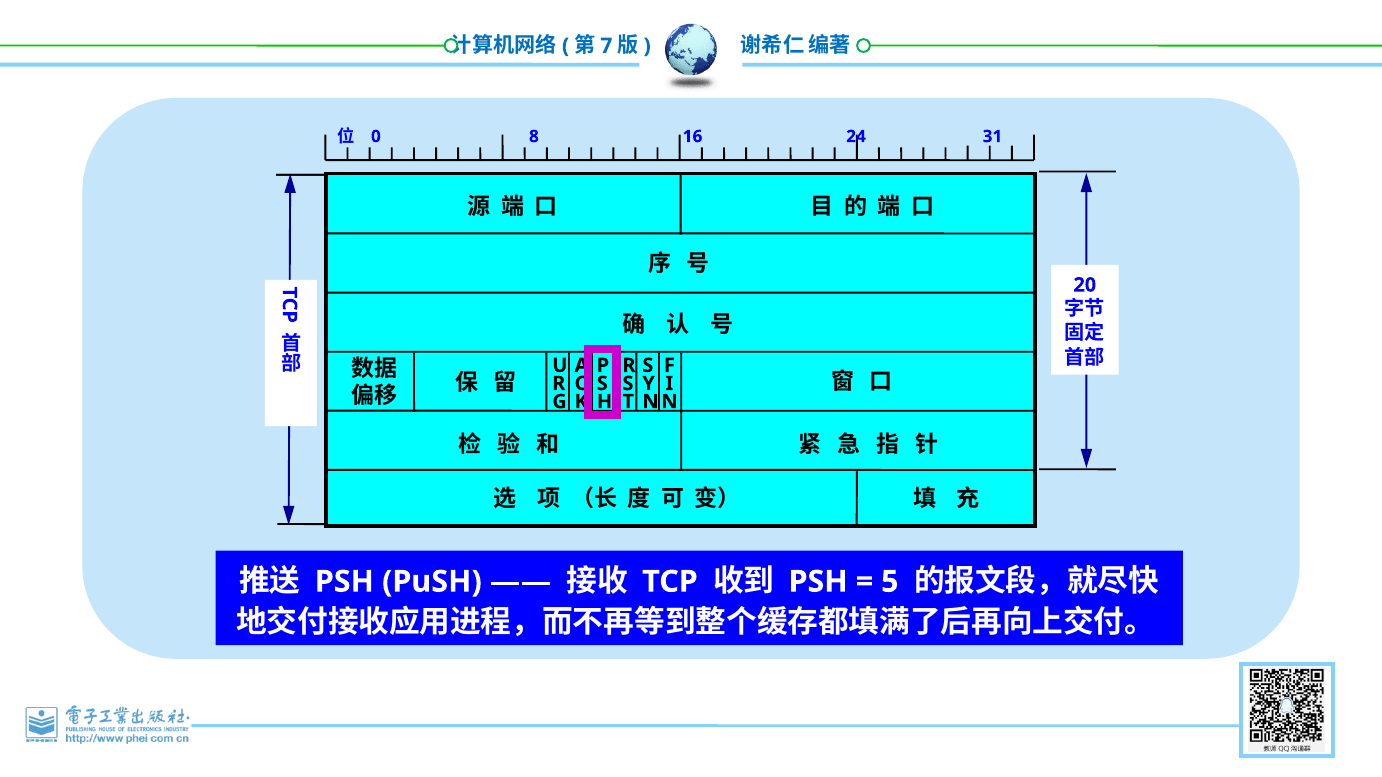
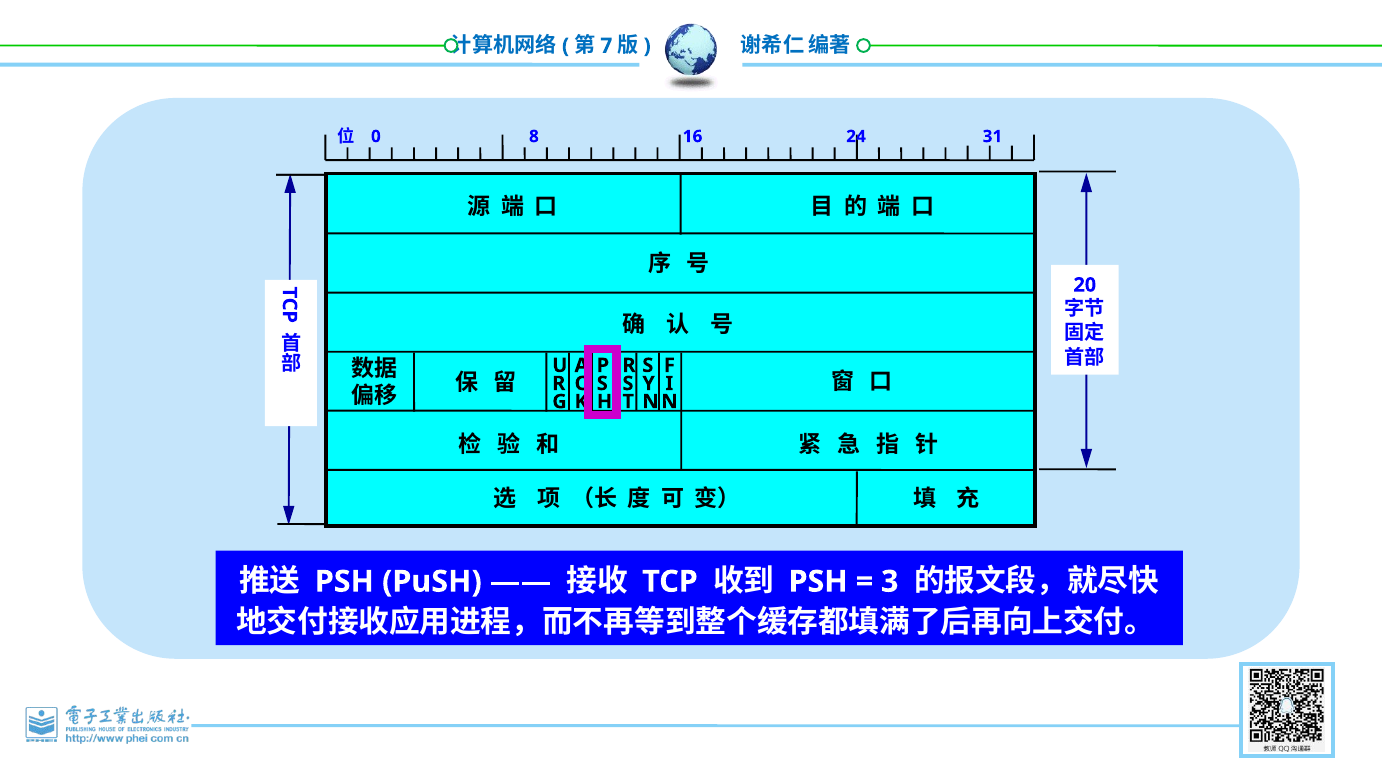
5: 5 -> 3 (890, 582)
